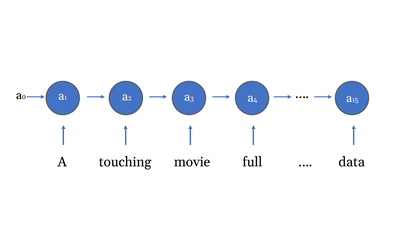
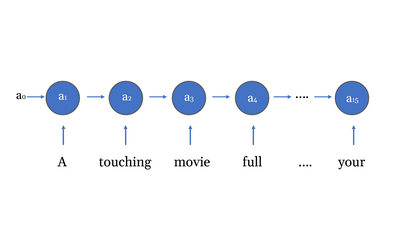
data: data -> your (352, 162)
